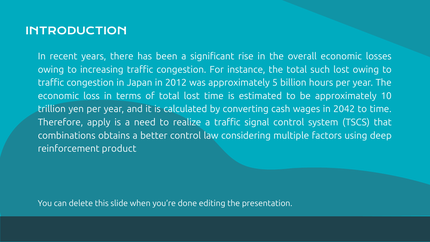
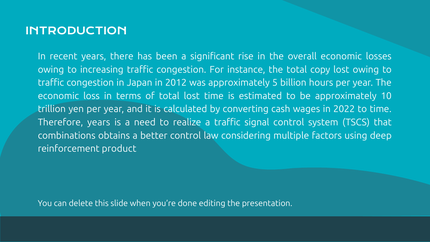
such: such -> copy (320, 70)
2042: 2042 -> 2022 (344, 109)
Therefore apply: apply -> years (99, 122)
